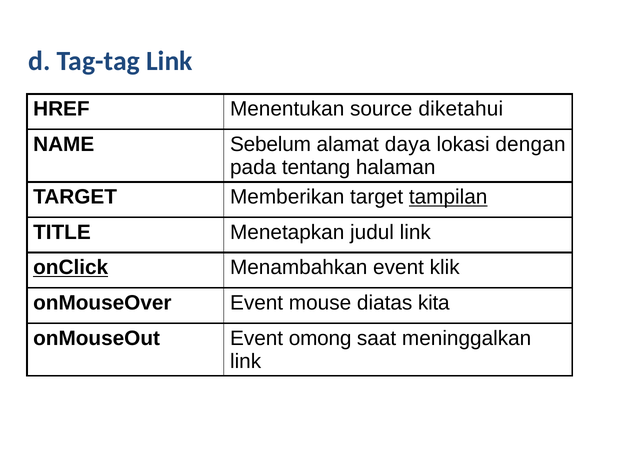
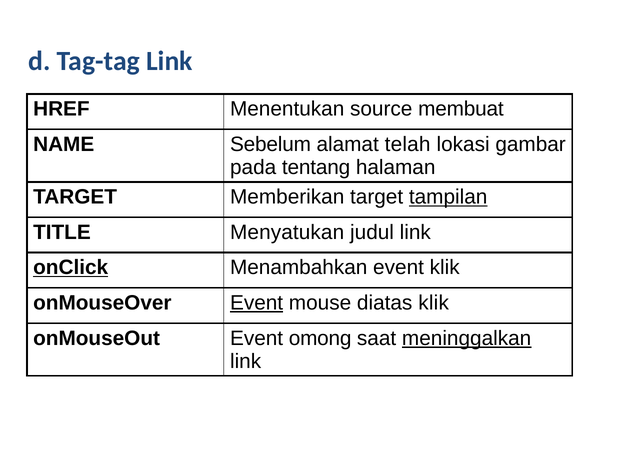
diketahui: diketahui -> membuat (461, 109)
daya: daya -> telah (408, 144)
dengan: dengan -> gambar (531, 144)
Menetapkan: Menetapkan -> Menyatukan (287, 232)
Event underline: none -> present (257, 302)
diatas kita: kita -> klik (434, 302)
meninggalkan underline: none -> present (467, 338)
